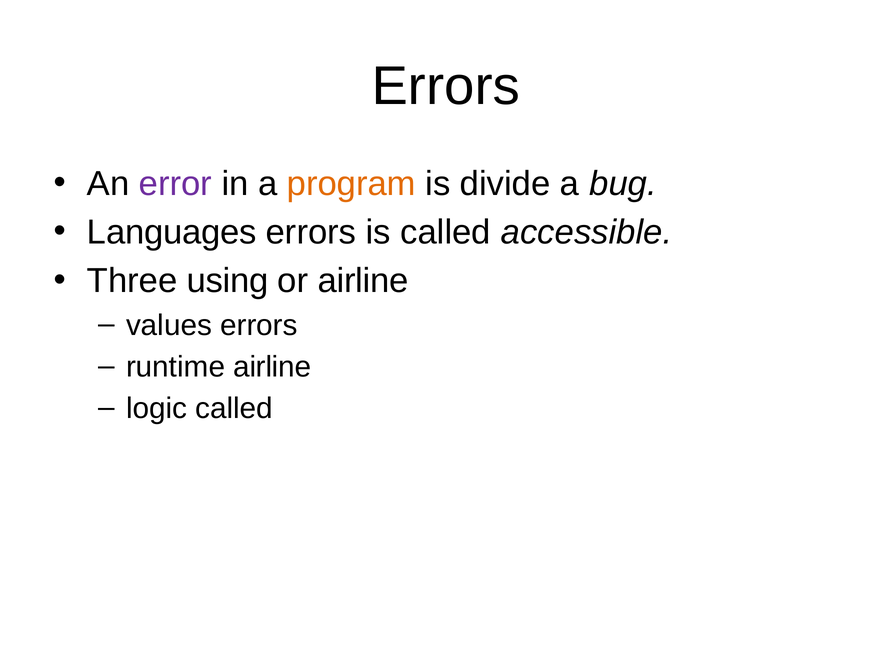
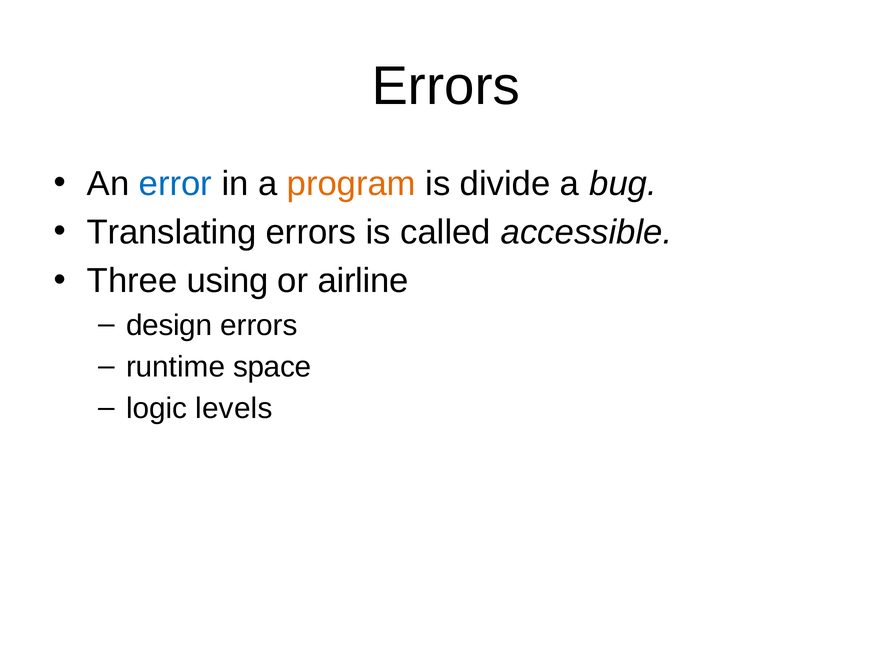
error colour: purple -> blue (175, 184)
Languages: Languages -> Translating (172, 232)
values: values -> design (169, 325)
runtime airline: airline -> space (272, 367)
logic called: called -> levels (234, 409)
